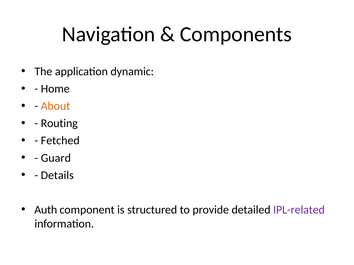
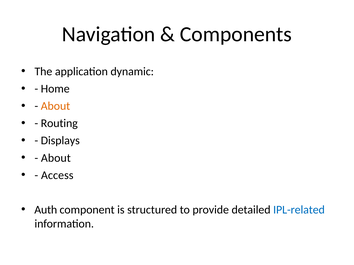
Fetched: Fetched -> Displays (60, 141)
Guard: Guard -> About (56, 158)
Details: Details -> Access (57, 175)
IPL-related colour: purple -> blue (299, 210)
